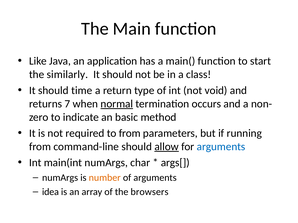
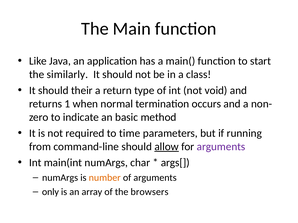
time: time -> their (82, 91)
7: 7 -> 1 (67, 104)
normal underline: present -> none (117, 104)
to from: from -> time (130, 134)
arguments colour: blue -> purple (221, 147)
idea: idea -> only (50, 192)
